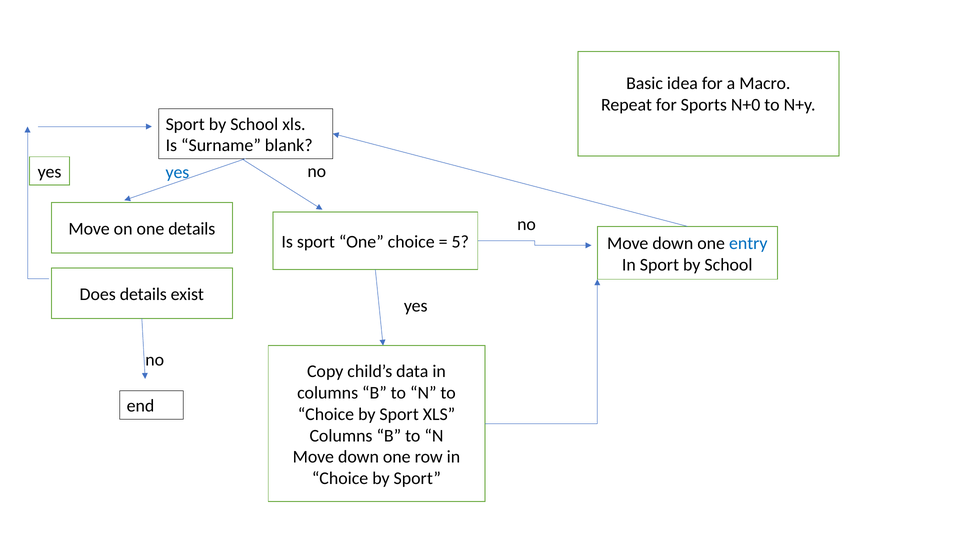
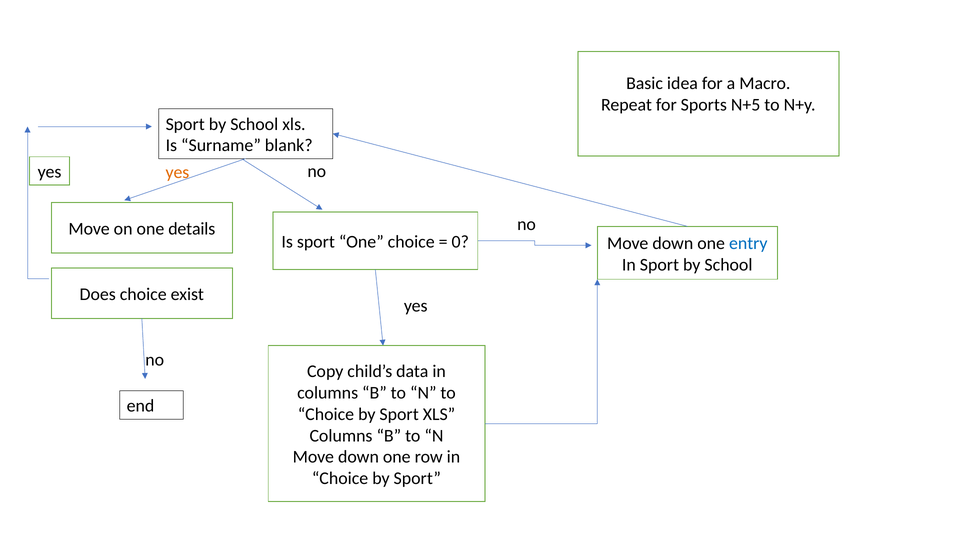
N+0: N+0 -> N+5 (746, 105)
yes colour: blue -> orange (177, 172)
5: 5 -> 0 (460, 242)
Does details: details -> choice (143, 295)
